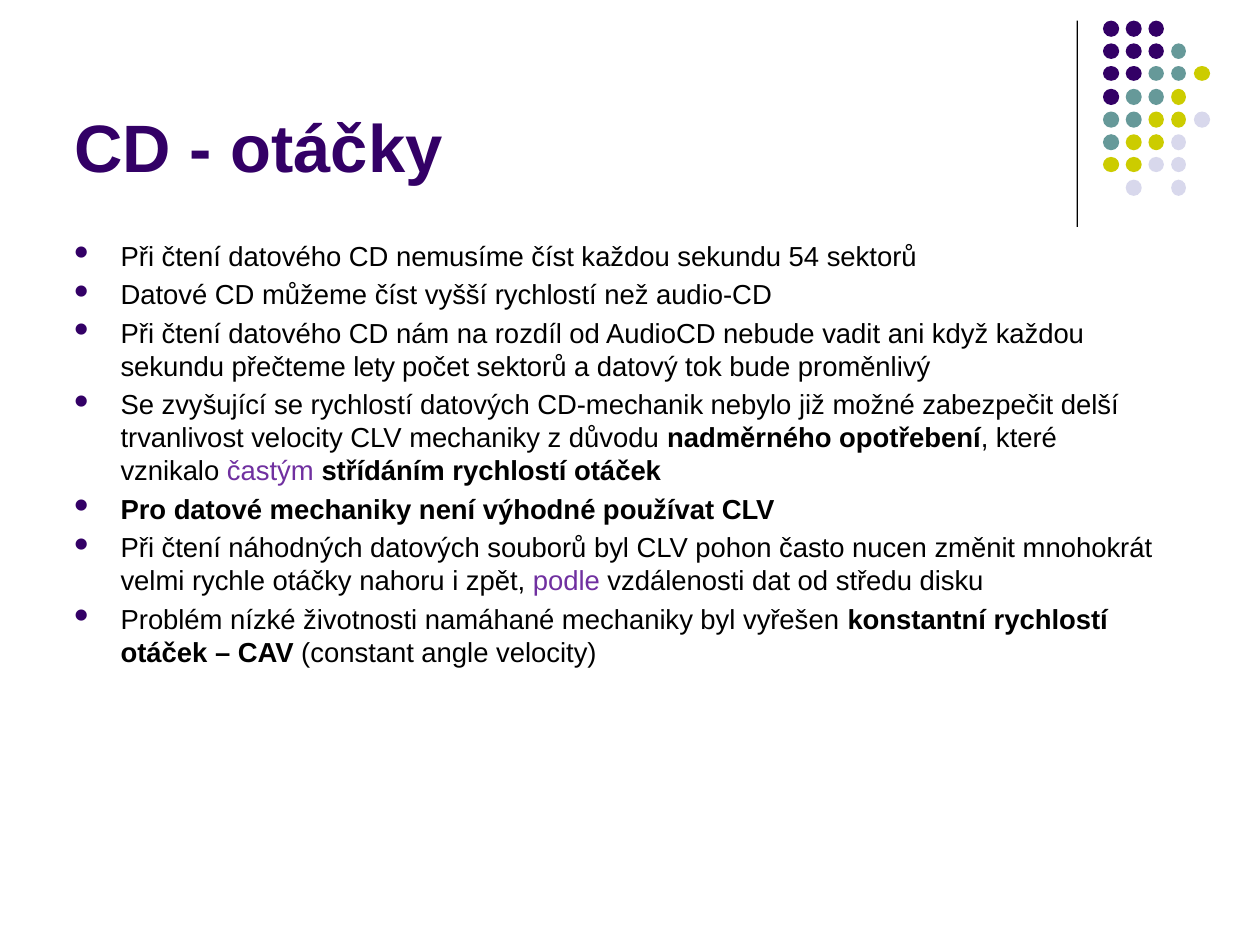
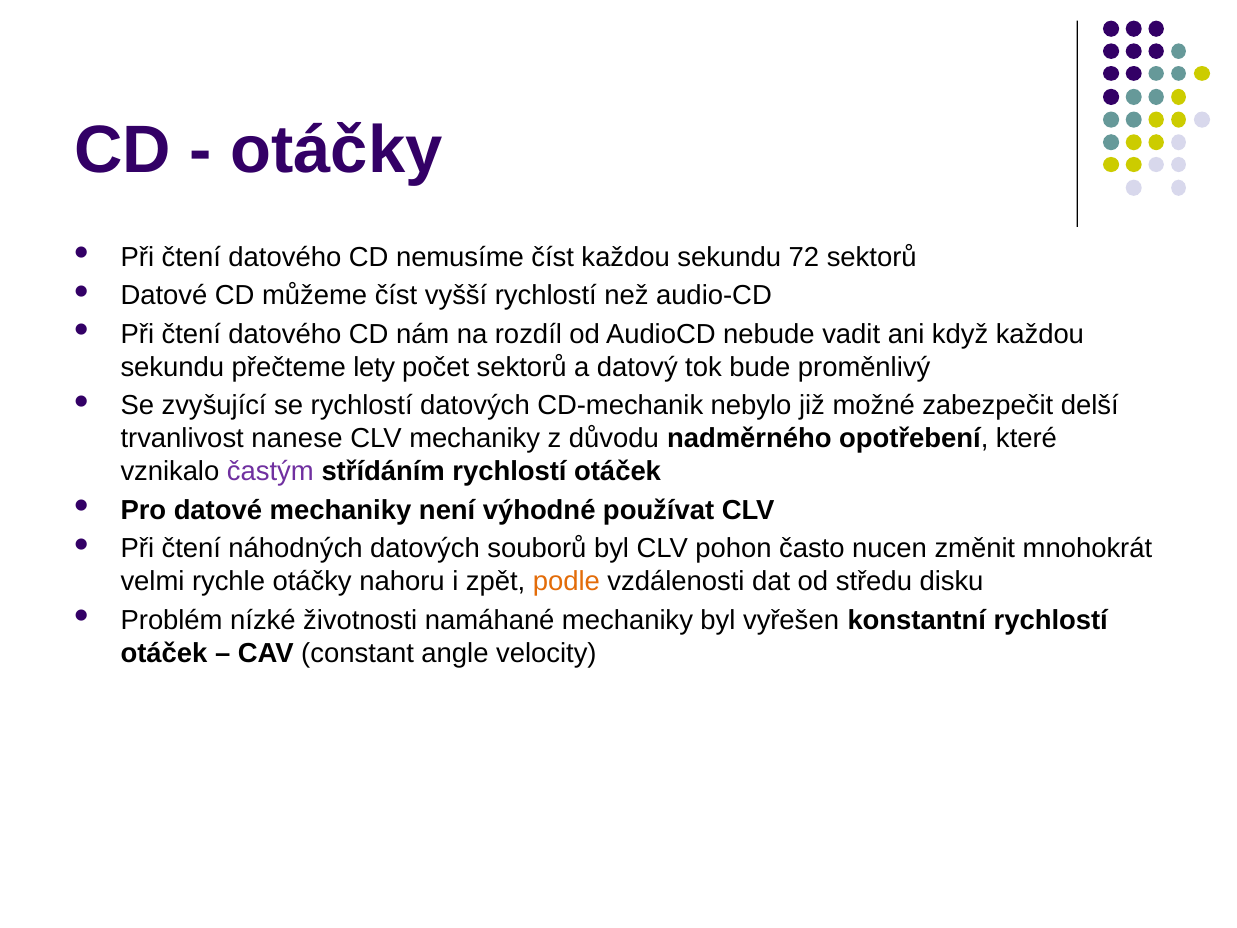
54: 54 -> 72 (804, 257)
trvanlivost velocity: velocity -> nanese (297, 439)
podle colour: purple -> orange (566, 581)
